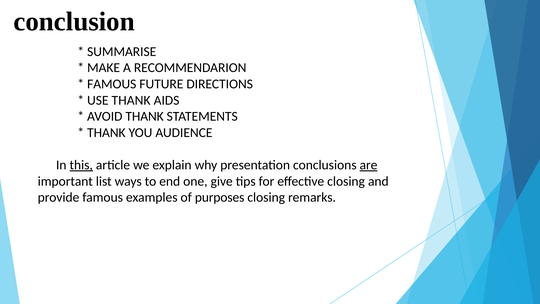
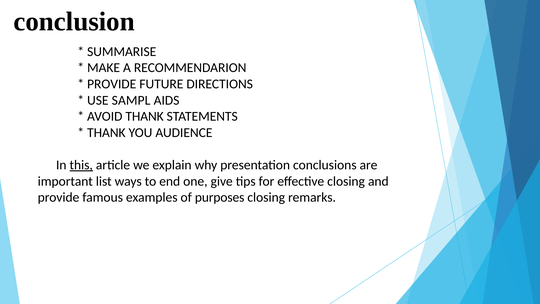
FAMOUS: FAMOUS -> PROVIDE (112, 84)
USE THANK: THANK -> SAMPL (131, 100)
are underline: present -> none (369, 165)
